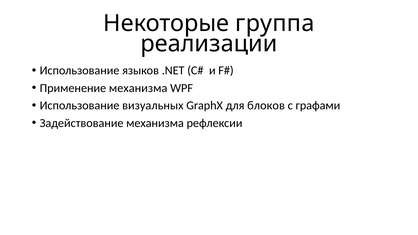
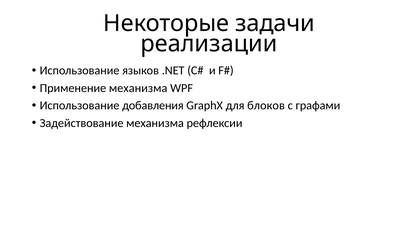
группа: группа -> задачи (275, 23)
визуальных: визуальных -> добавления (153, 106)
